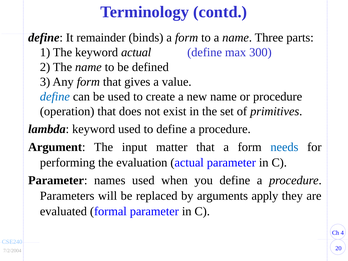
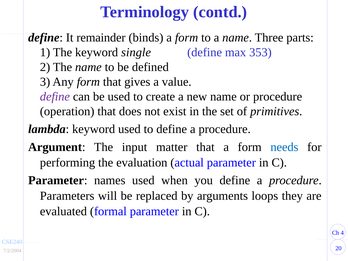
keyword actual: actual -> single (136, 52)
300: 300 -> 353 (260, 52)
define colour: blue -> purple (55, 97)
apply: apply -> loops (265, 196)
